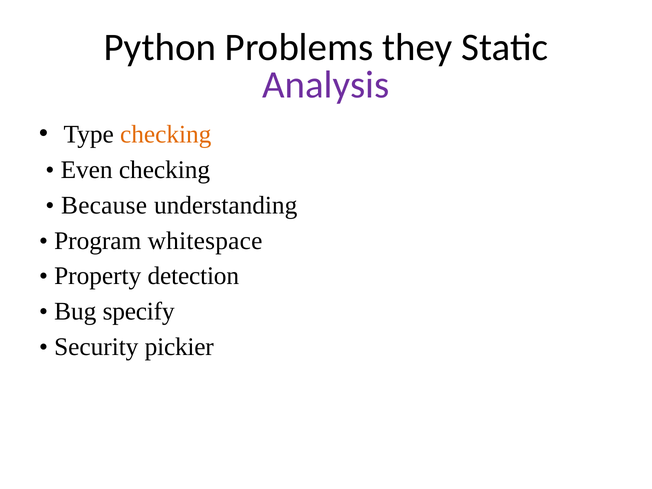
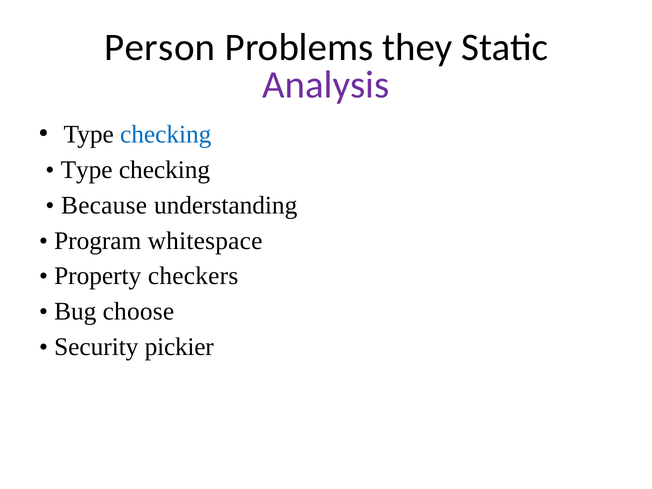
Python: Python -> Person (160, 47)
checking colour: orange -> blue (166, 134)
Even: Even -> Type (87, 170)
detection: detection -> checkers (193, 276)
specify: specify -> choose (138, 312)
